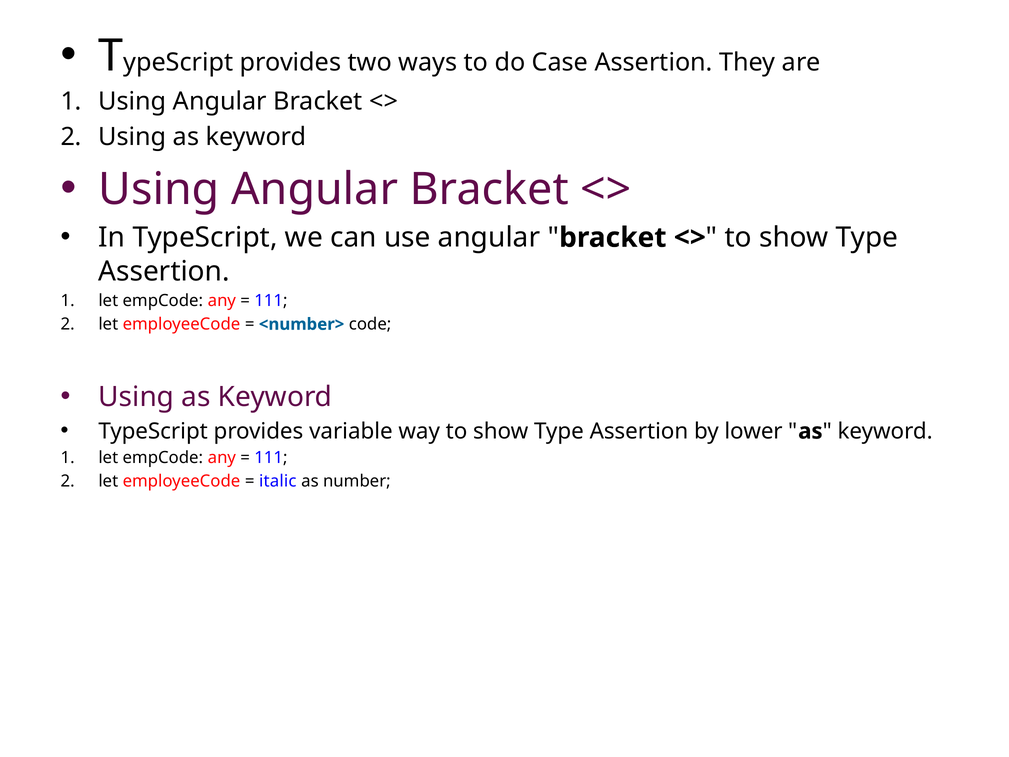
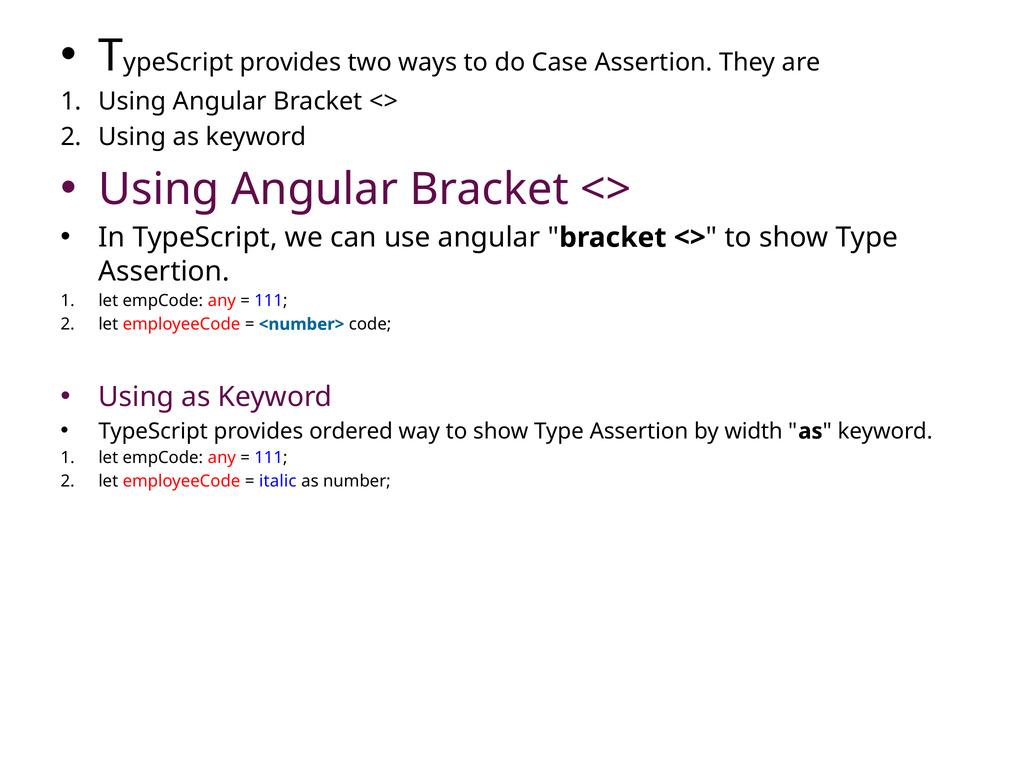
variable: variable -> ordered (351, 431)
lower: lower -> width (754, 431)
